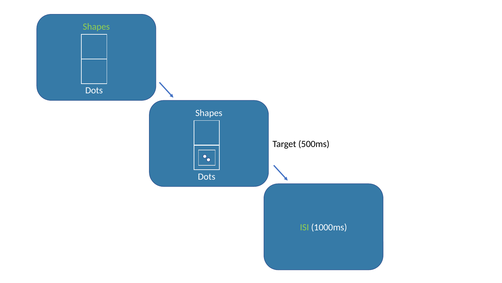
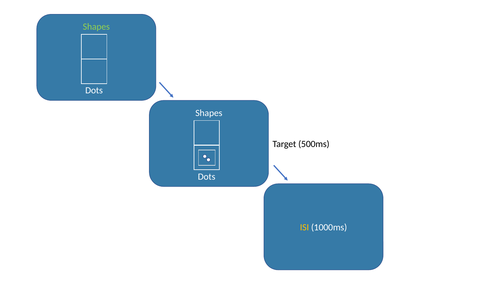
ISI colour: light green -> yellow (304, 227)
